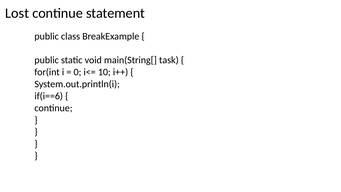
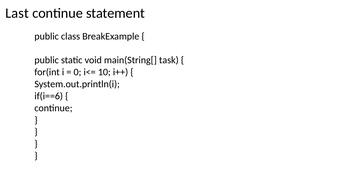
Lost: Lost -> Last (17, 13)
